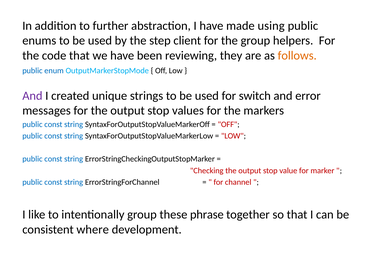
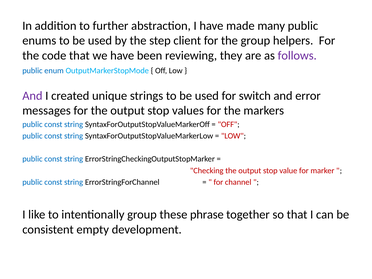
using: using -> many (271, 26)
follows colour: orange -> purple (297, 55)
where: where -> empty (93, 229)
